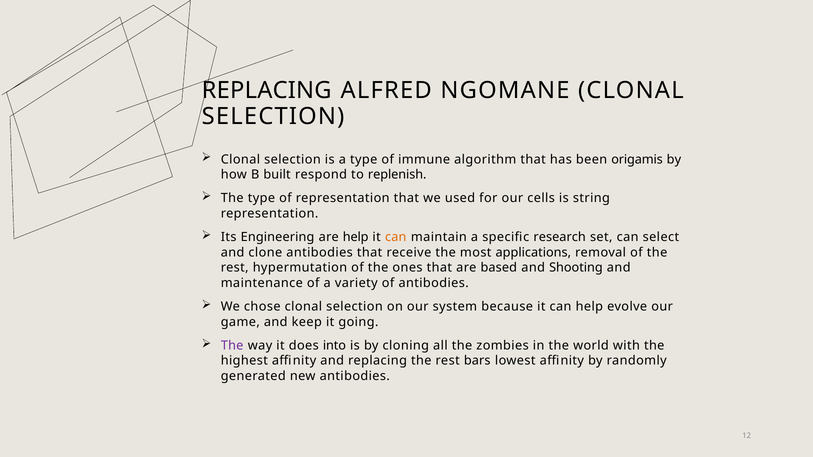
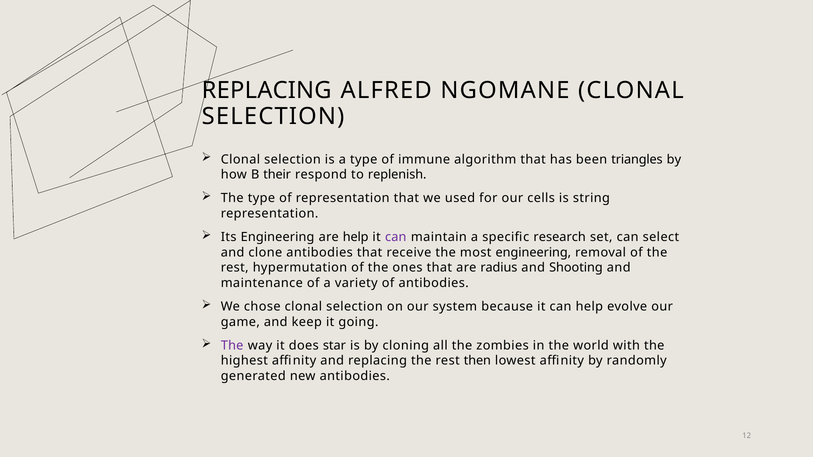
origamis: origamis -> triangles (637, 159)
built: built -> their (277, 175)
can colour: orange -> purple (396, 237)
most applications: applications -> engineering (533, 253)
based: based -> radius (499, 268)
into: into -> star (334, 346)
bars: bars -> then (477, 361)
